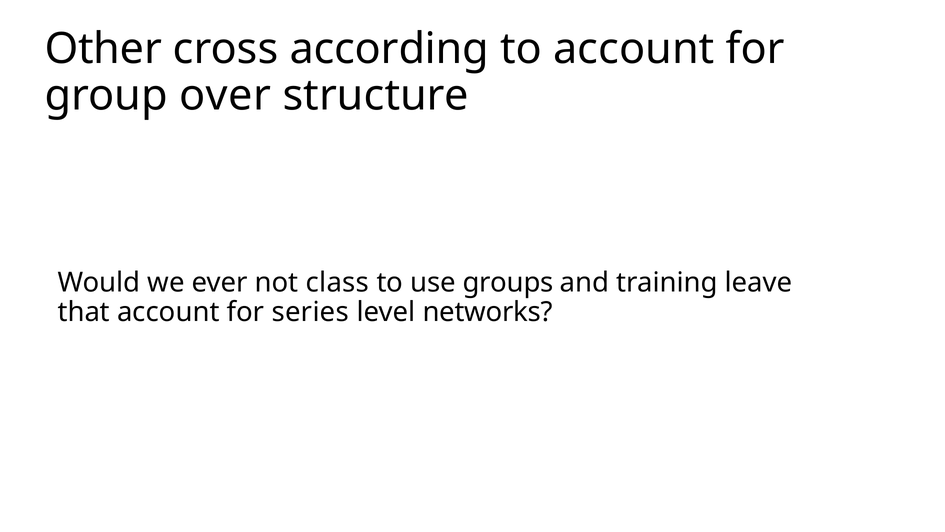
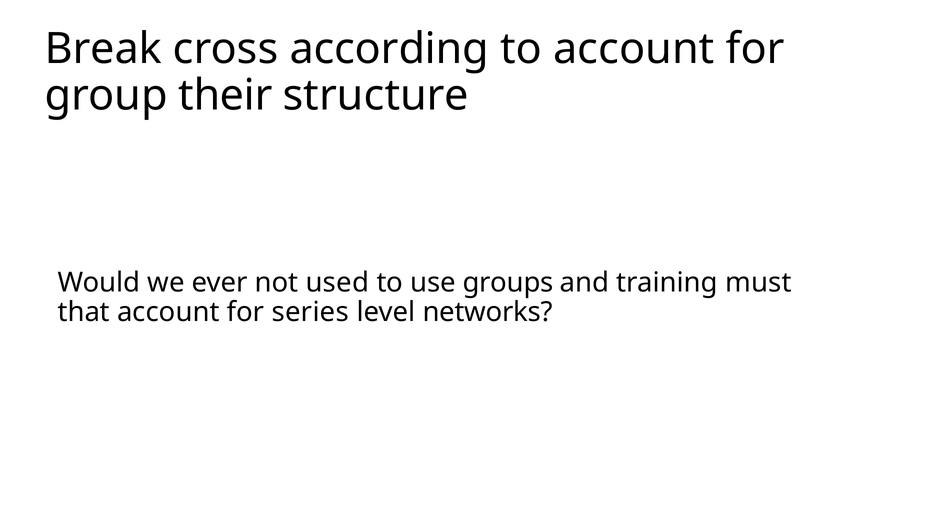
Other: Other -> Break (103, 49)
over: over -> their (225, 95)
class: class -> used (337, 282)
leave: leave -> must (758, 282)
